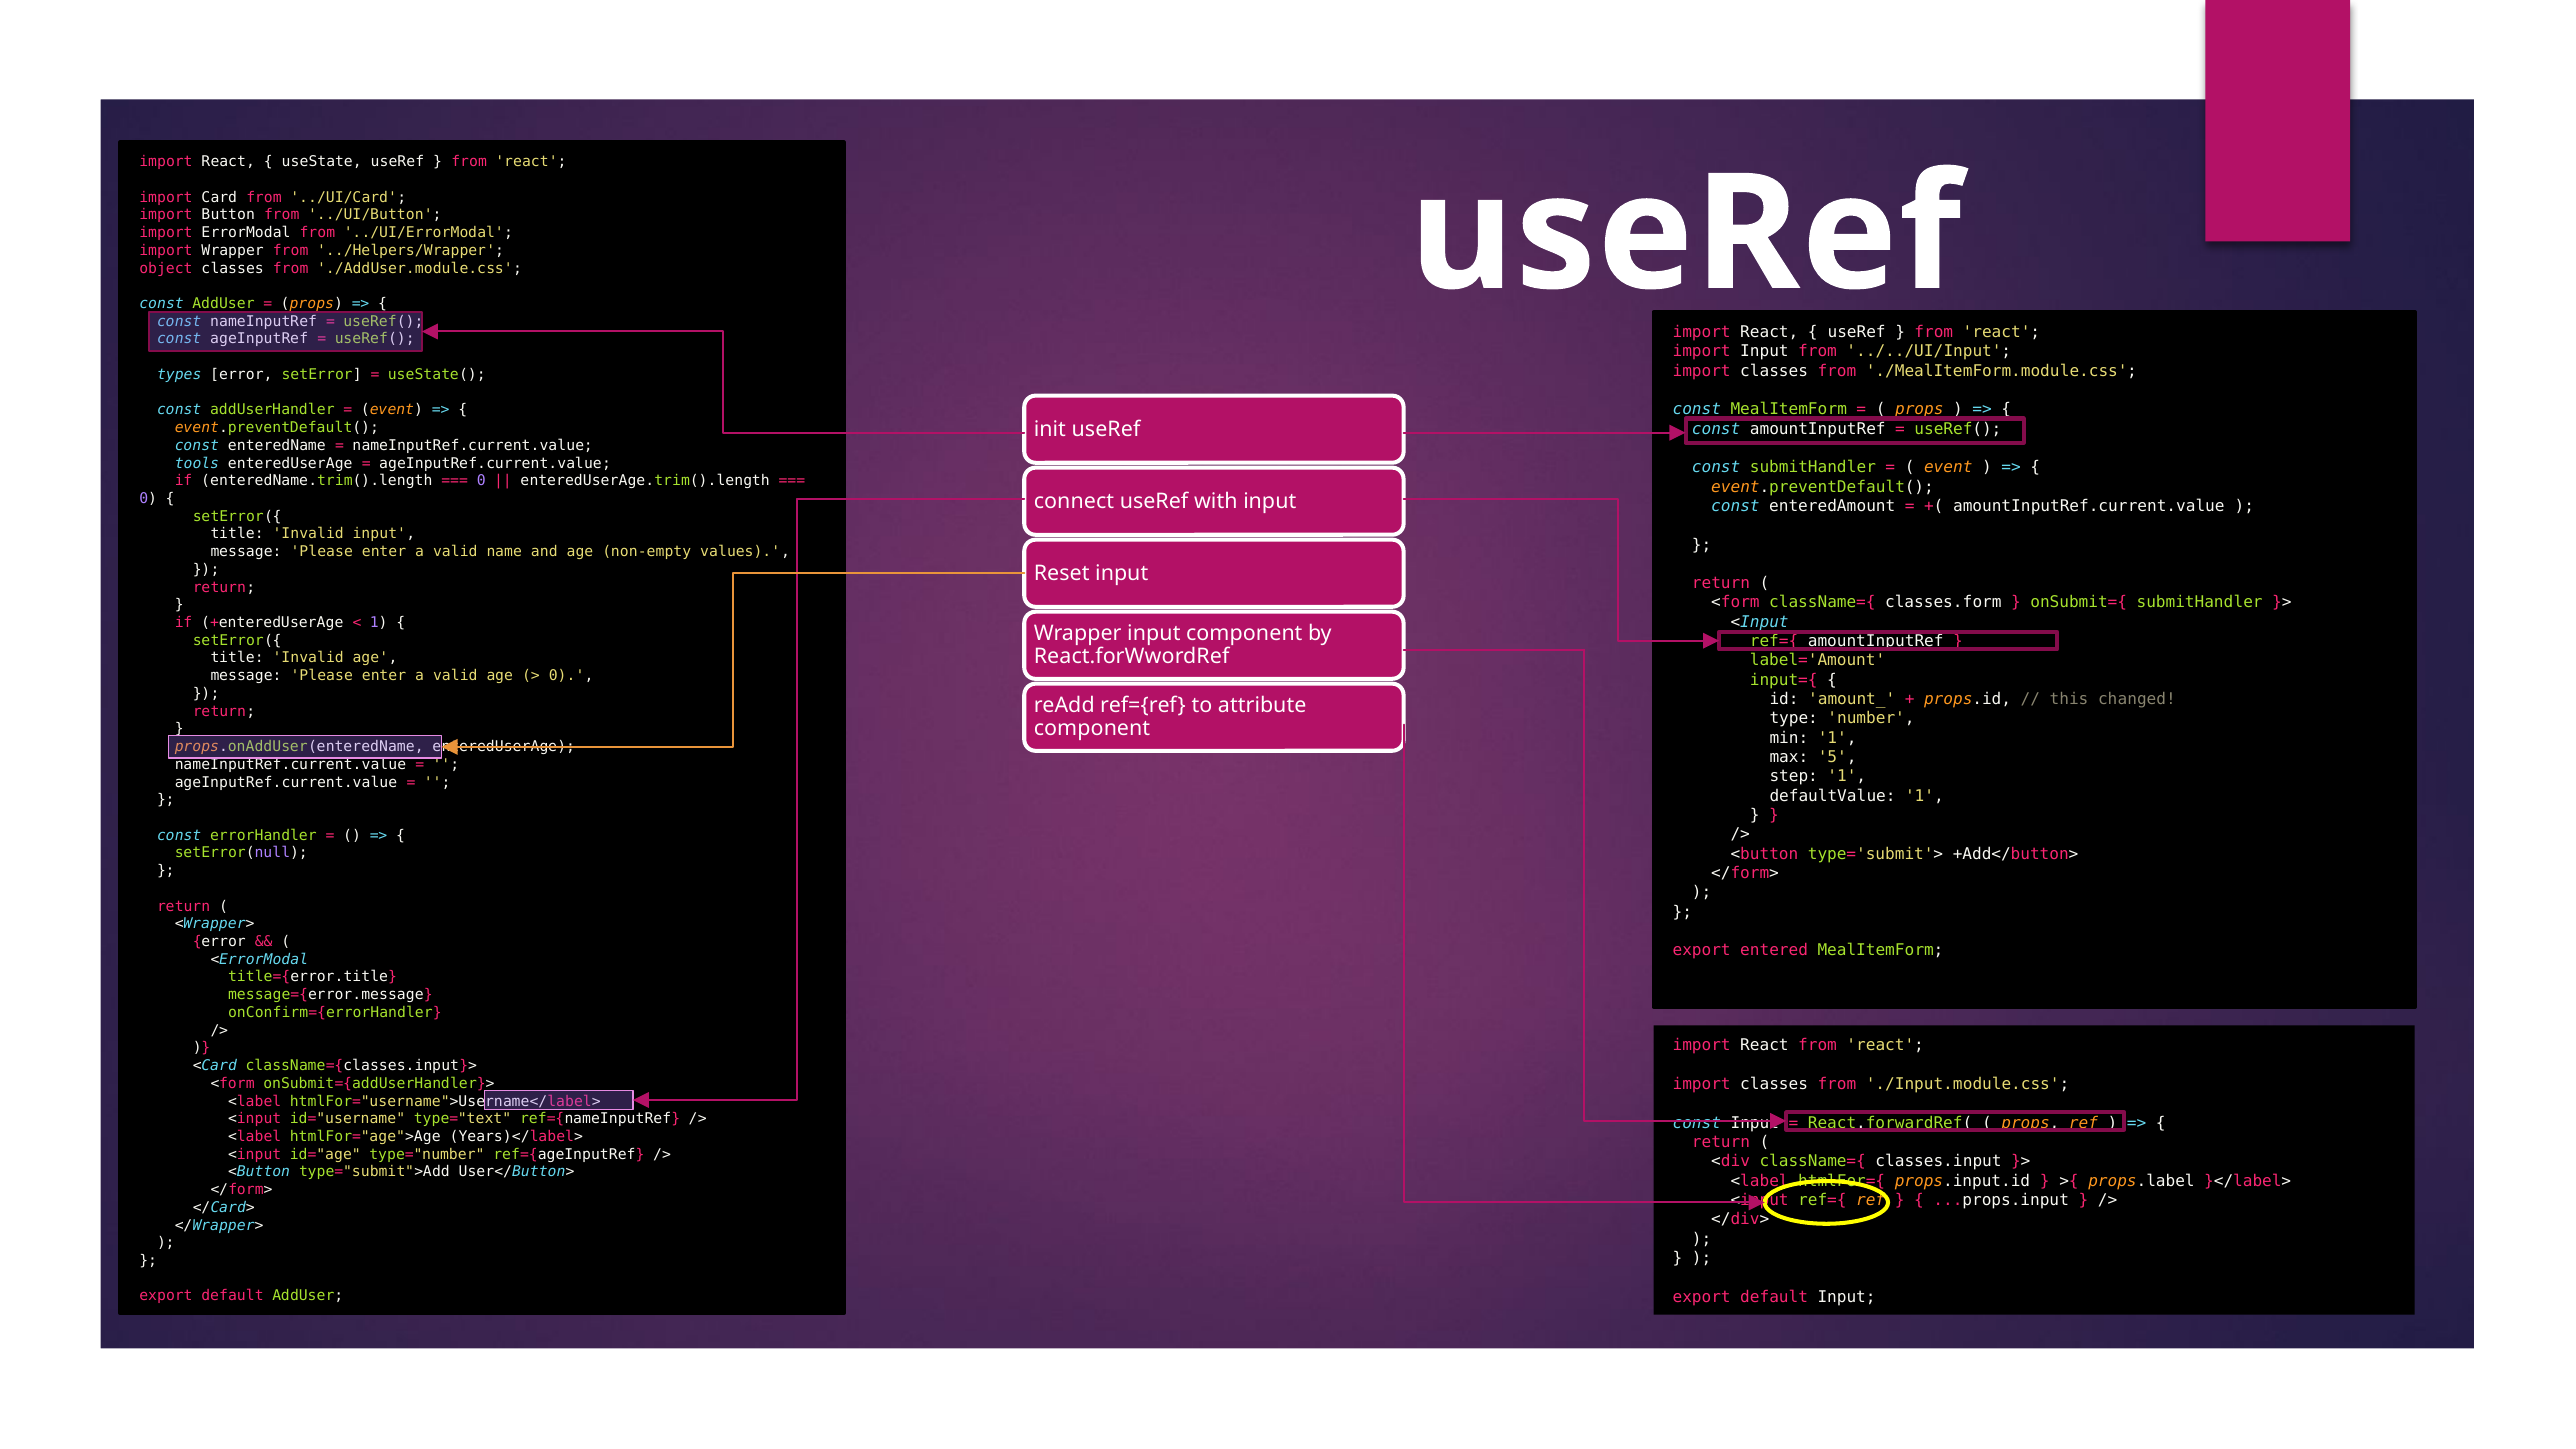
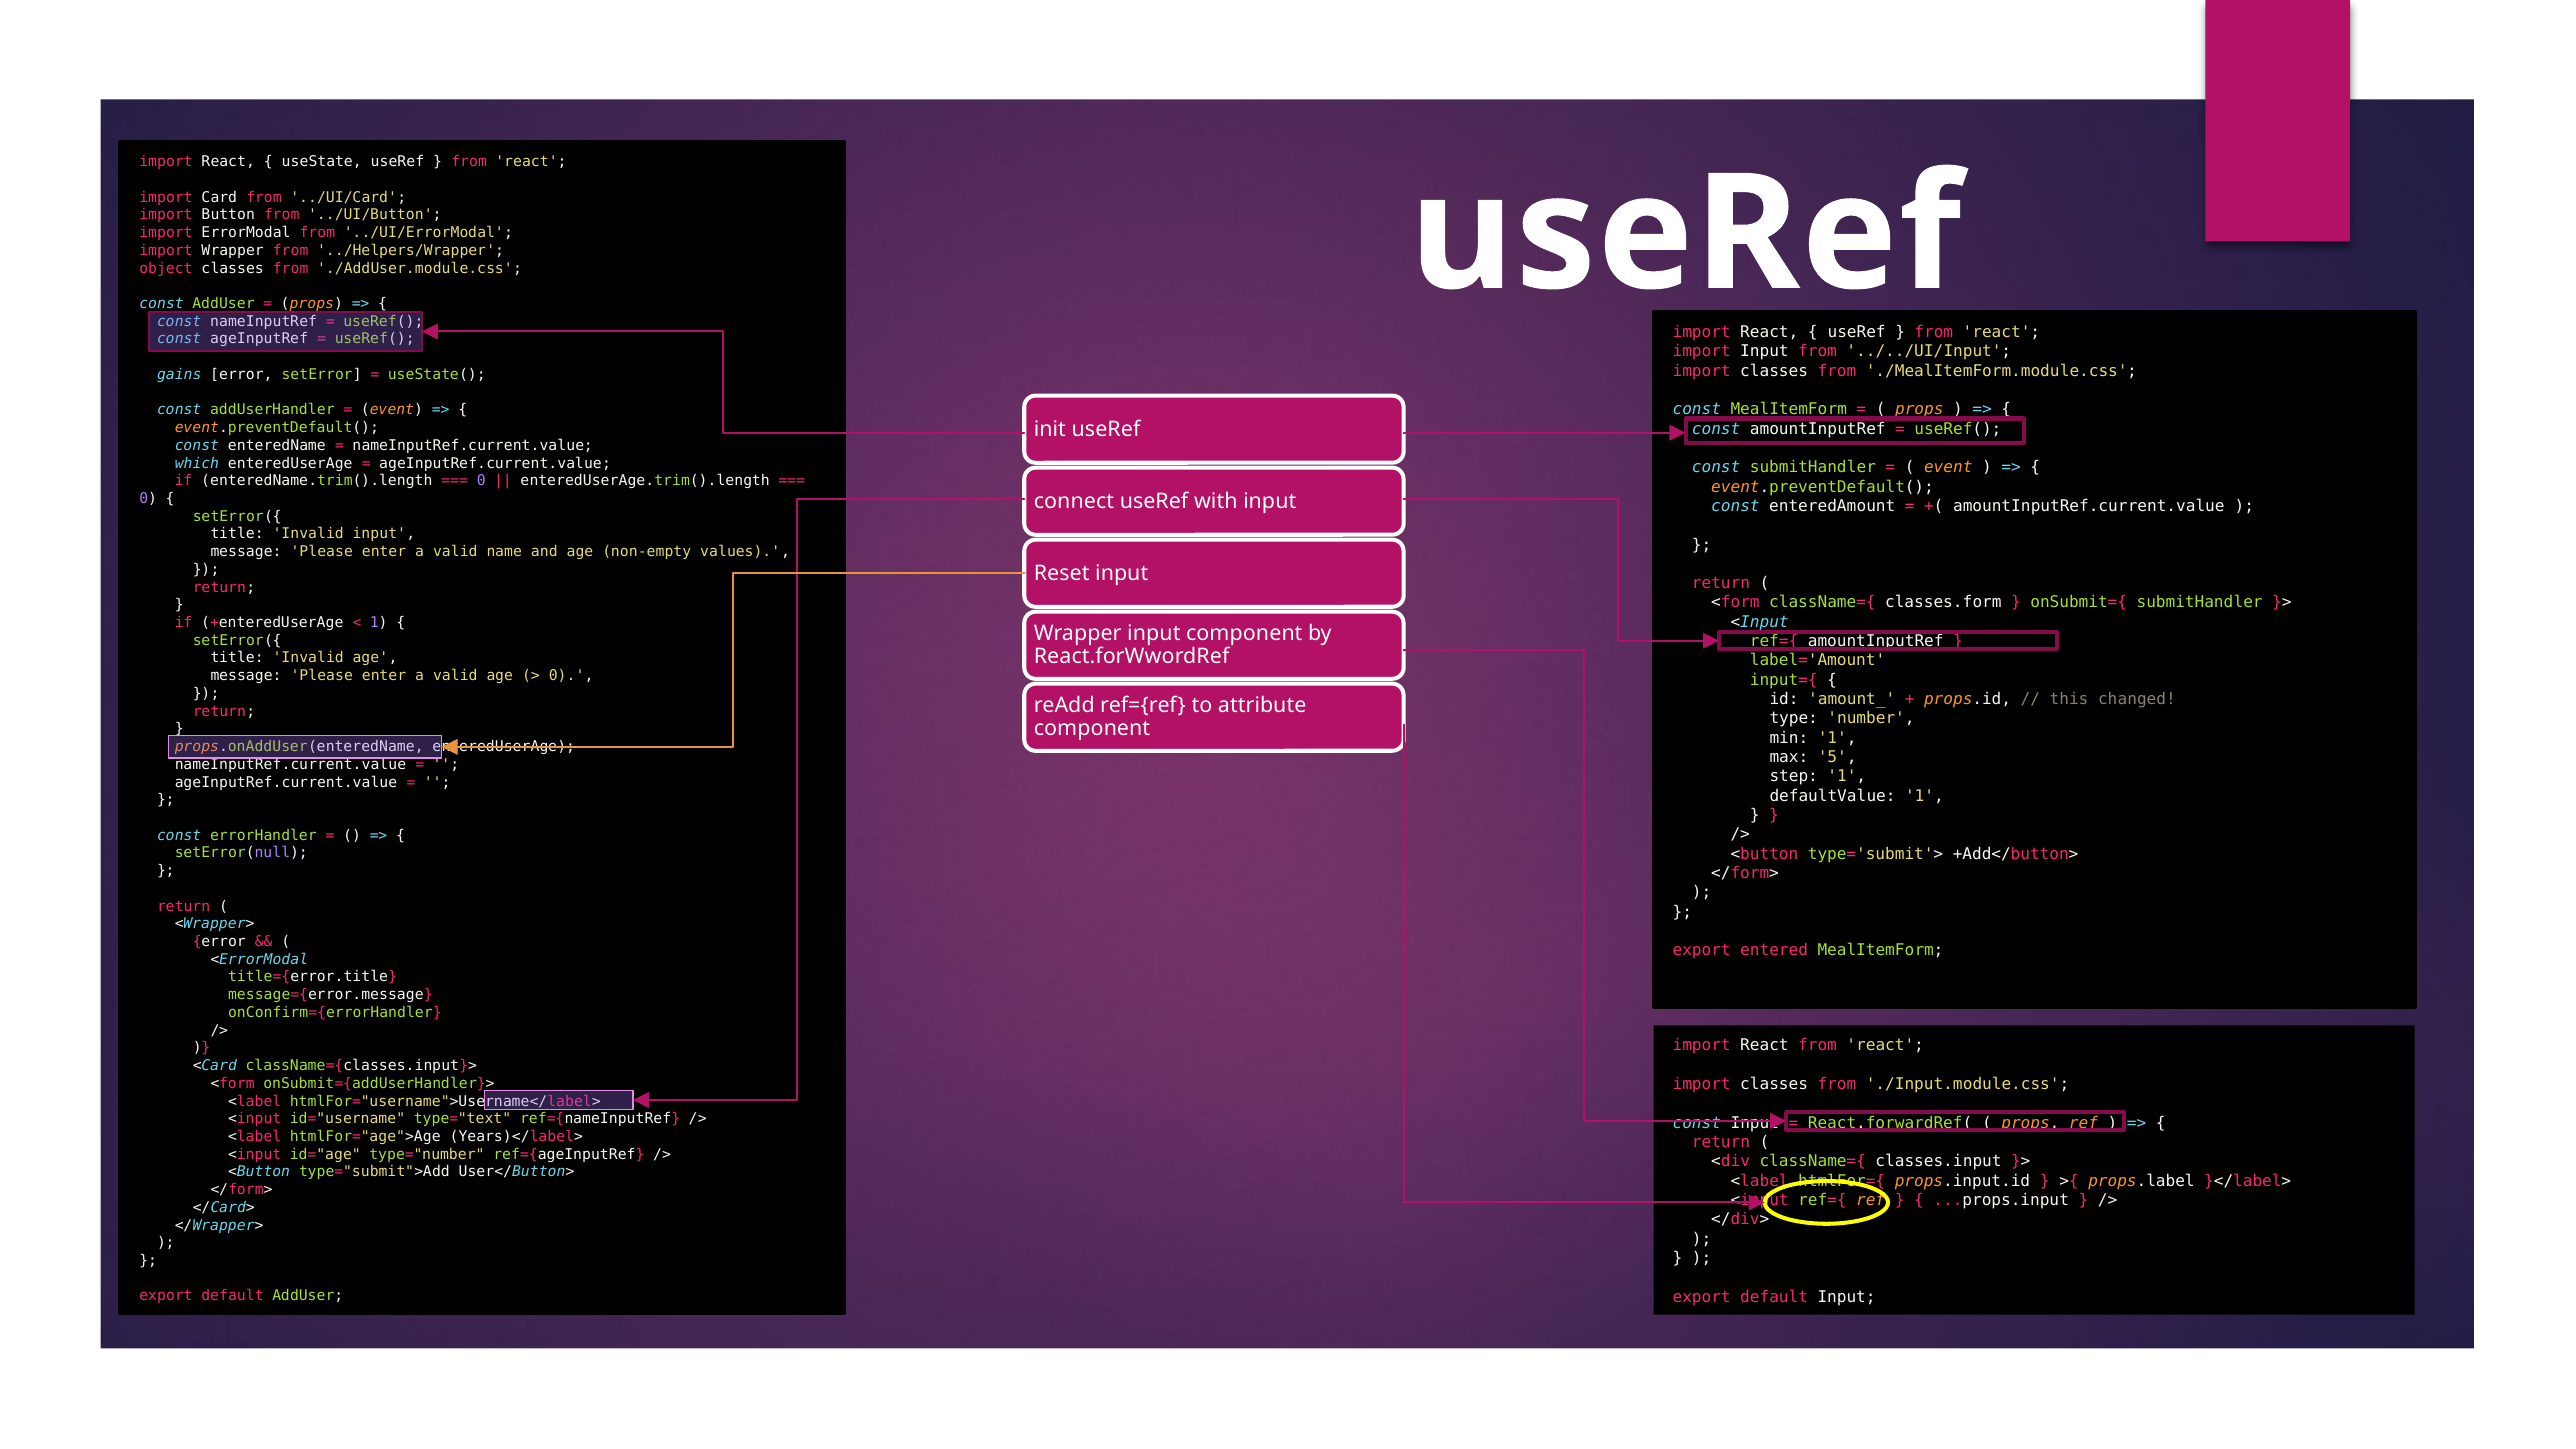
types: types -> gains (179, 375)
tools: tools -> which (197, 463)
